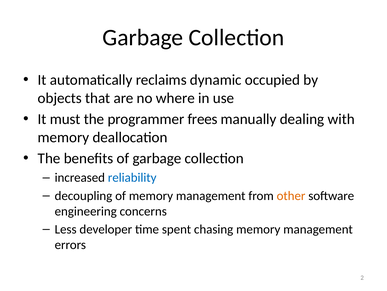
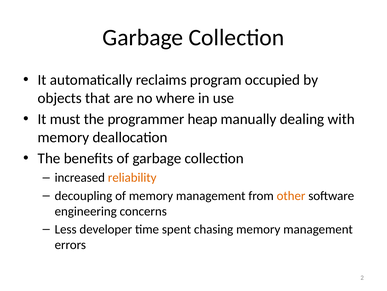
dynamic: dynamic -> program (216, 80)
frees: frees -> heap (203, 119)
reliability colour: blue -> orange (132, 177)
